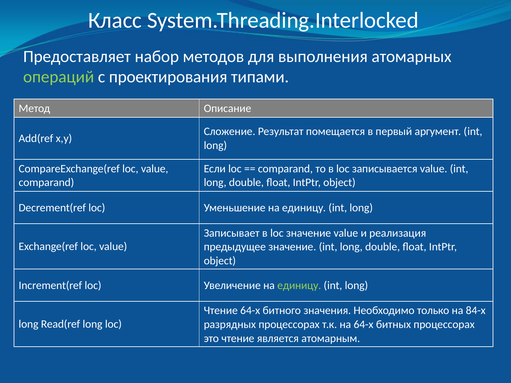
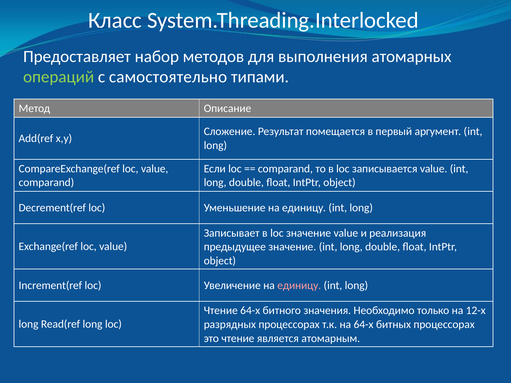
проектирования: проектирования -> самостоятельно (168, 77)
единицу colour: light green -> pink (299, 285)
84-х: 84-х -> 12-х (476, 311)
